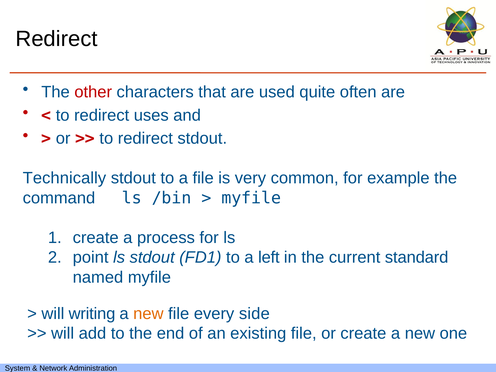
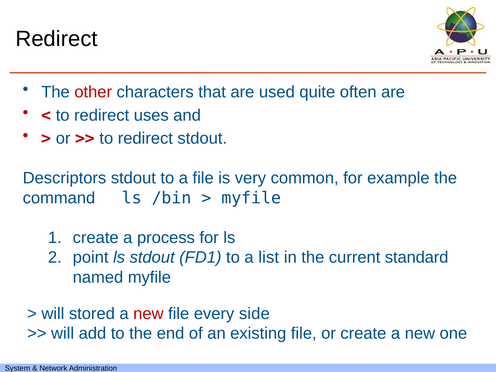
Technically: Technically -> Descriptors (64, 178)
left: left -> list (269, 257)
writing: writing -> stored (92, 314)
new colour: orange -> red (148, 314)
